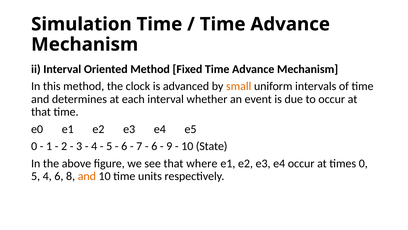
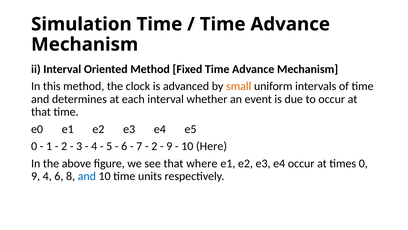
6: 6 -> 2 (154, 146)
State: State -> Here (212, 146)
5: 5 -> 9 (36, 176)
and colour: orange -> blue (87, 176)
